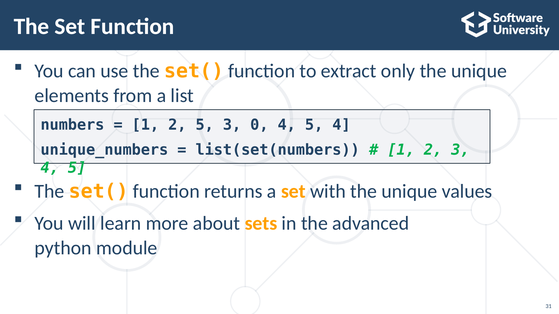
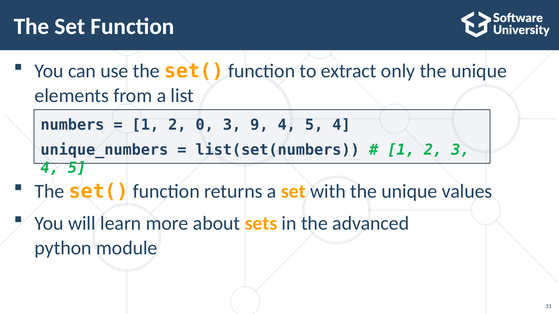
2 5: 5 -> 0 (205, 125)
0: 0 -> 9 (259, 125)
